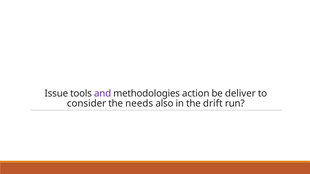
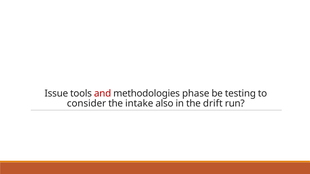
and colour: purple -> red (103, 94)
action: action -> phase (196, 94)
deliver: deliver -> testing (240, 94)
needs: needs -> intake (139, 104)
